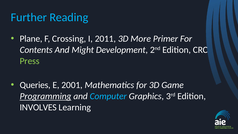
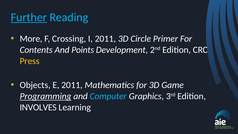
Further underline: none -> present (29, 17)
Plane: Plane -> More (31, 39)
More: More -> Circle (141, 39)
Might: Might -> Points (83, 50)
Press colour: light green -> yellow (30, 61)
Queries: Queries -> Objects (35, 85)
E 2001: 2001 -> 2011 (72, 85)
